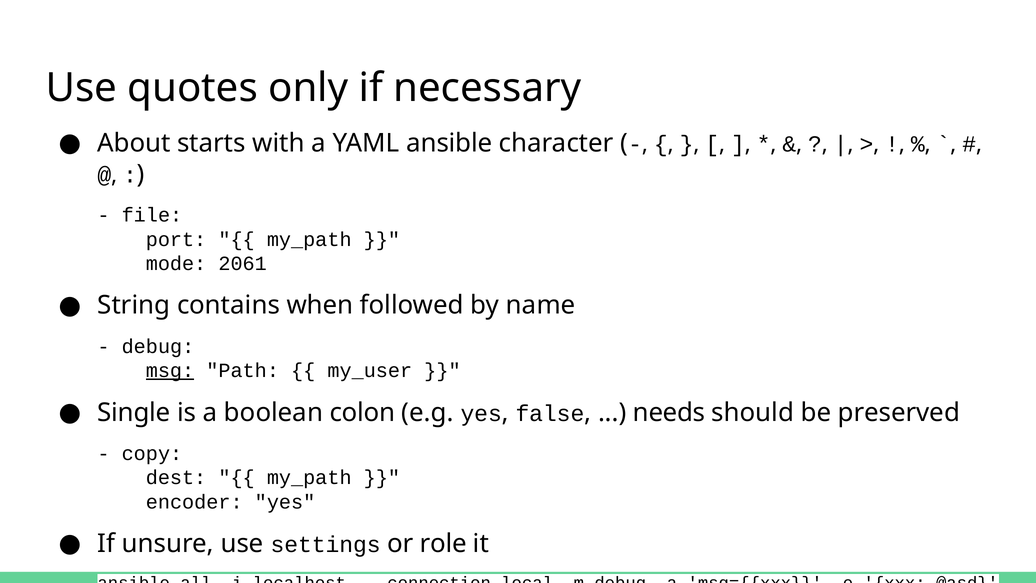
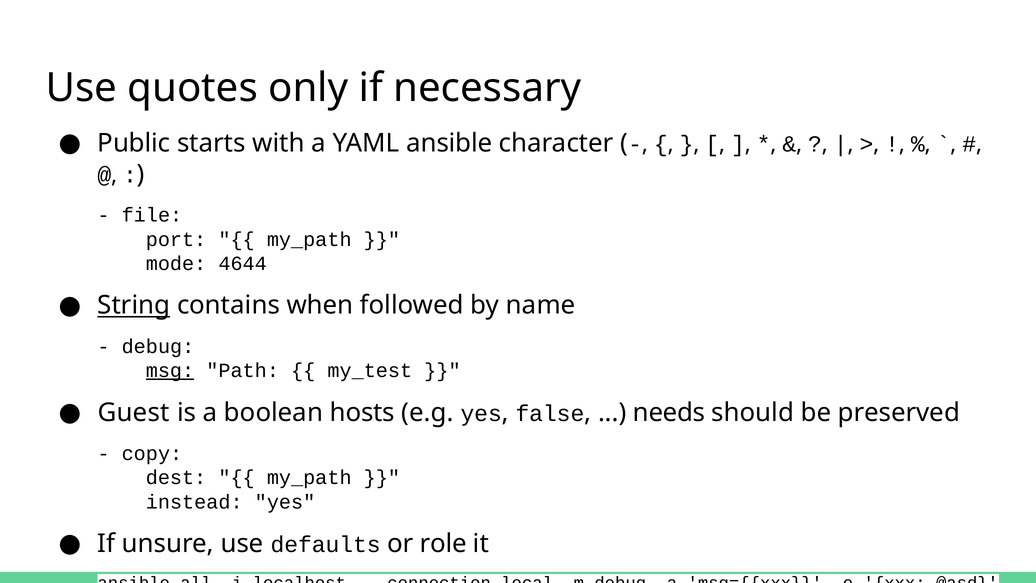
About: About -> Public (134, 143)
2061: 2061 -> 4644 (243, 263)
String underline: none -> present (134, 305)
my_user: my_user -> my_test (370, 371)
Single: Single -> Guest (134, 412)
colon: colon -> hosts (362, 412)
encoder: encoder -> instead (194, 502)
settings: settings -> defaults (326, 545)
